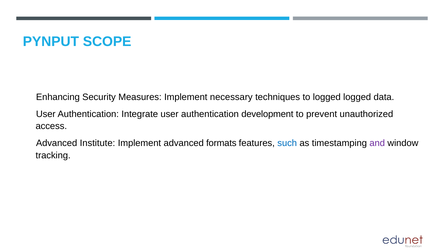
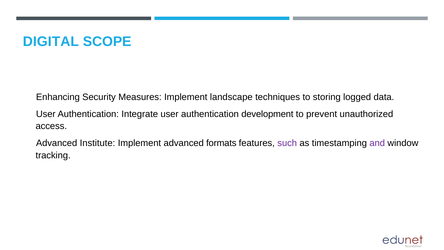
PYNPUT: PYNPUT -> DIGITAL (51, 42)
necessary: necessary -> landscape (231, 97)
to logged: logged -> storing (327, 97)
such colour: blue -> purple (287, 143)
